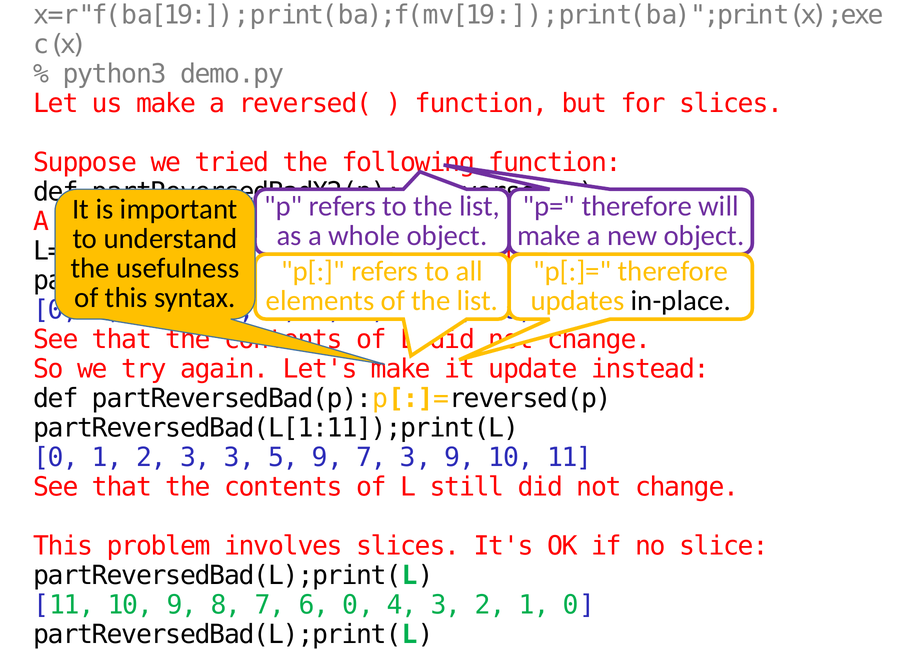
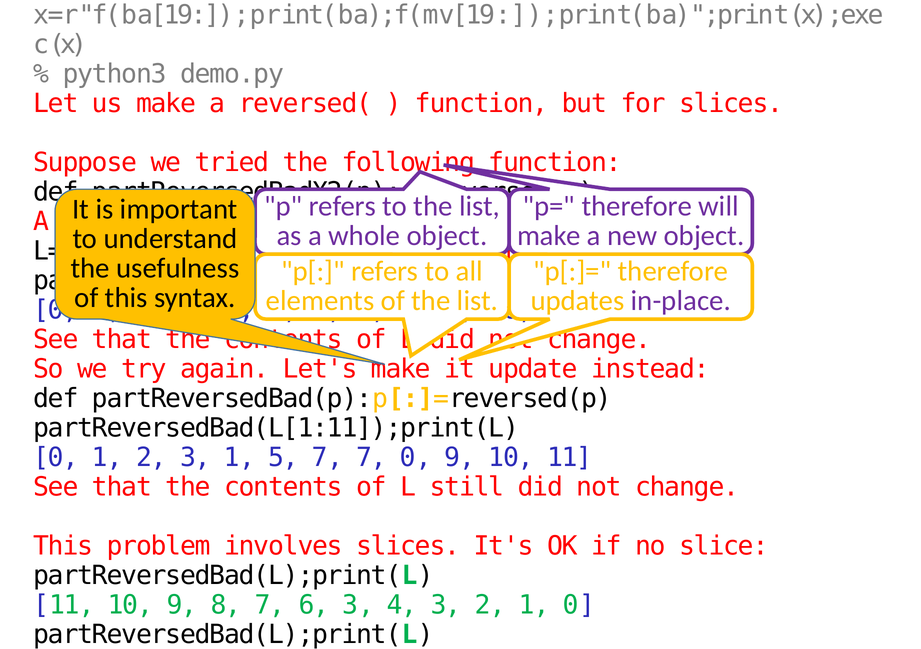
in-place colour: black -> purple (681, 300)
3 3: 3 -> 1 (240, 457)
5 9: 9 -> 7 (328, 457)
7 3: 3 -> 0 (416, 457)
6 0: 0 -> 3 (358, 605)
